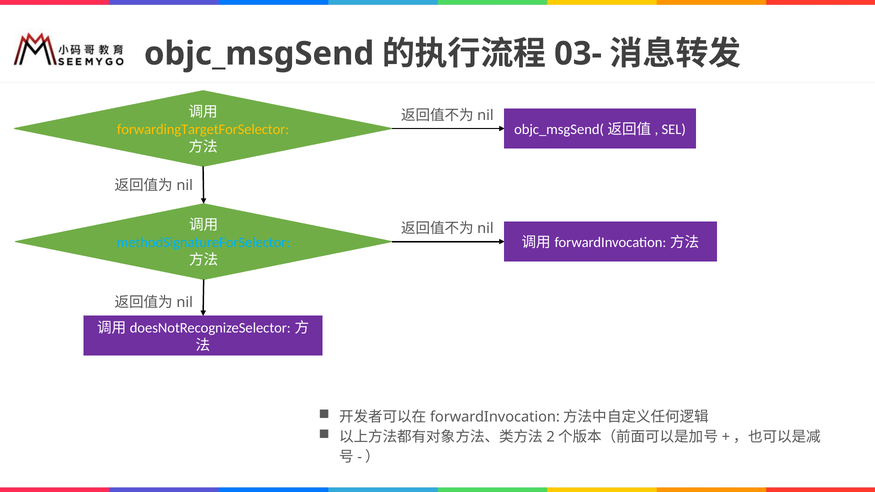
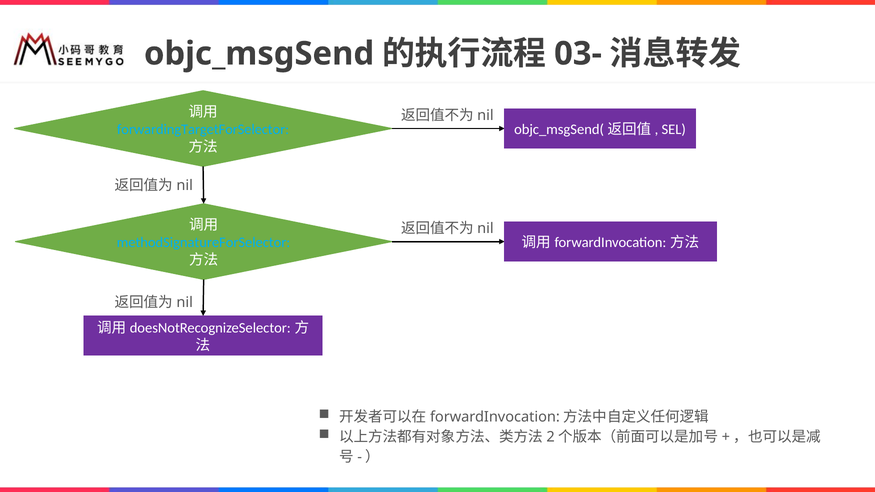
forwardingTargetForSelector colour: yellow -> light blue (203, 130)
